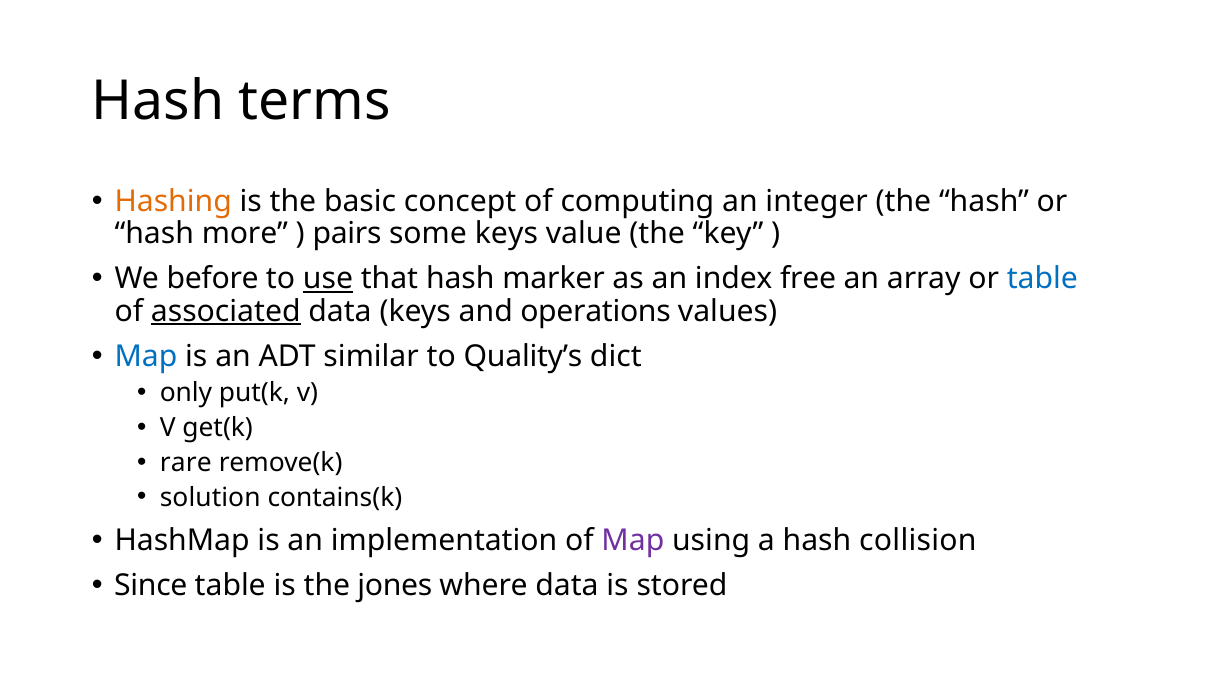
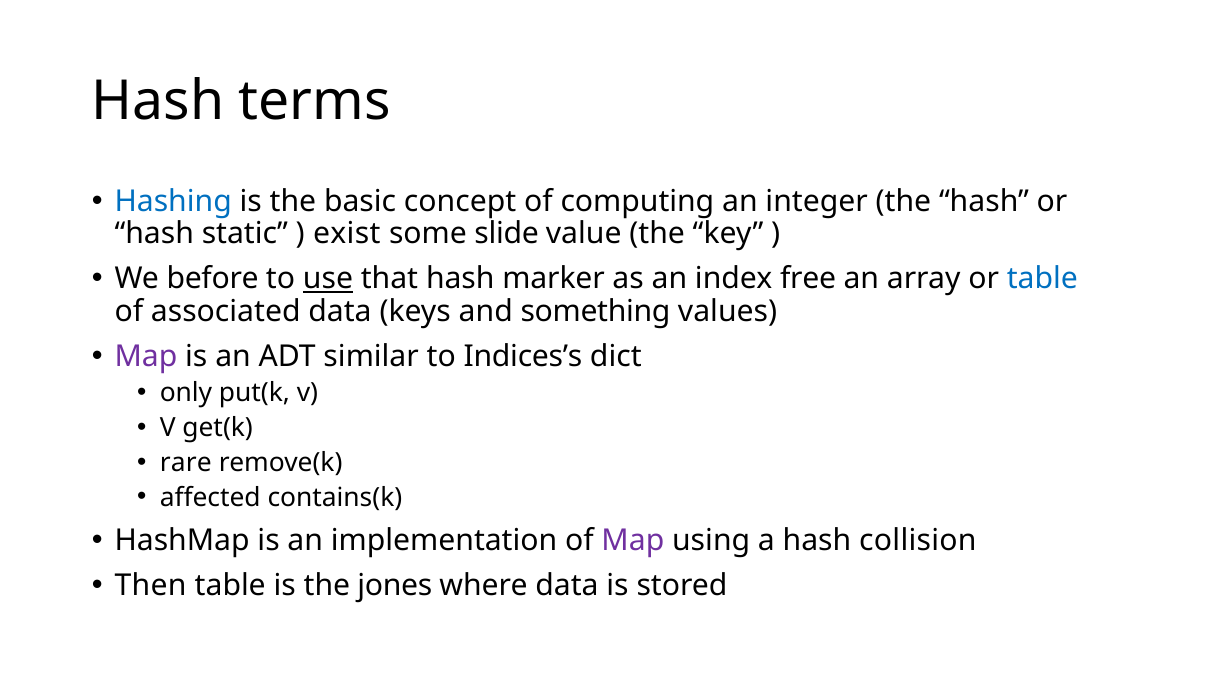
Hashing colour: orange -> blue (173, 201)
more: more -> static (245, 234)
pairs: pairs -> exist (347, 234)
some keys: keys -> slide (507, 234)
associated underline: present -> none (226, 311)
operations: operations -> something (596, 311)
Map colour: blue -> purple (146, 357)
Quality’s: Quality’s -> Indices’s (523, 357)
solution: solution -> affected (210, 498)
Since: Since -> Then (151, 586)
